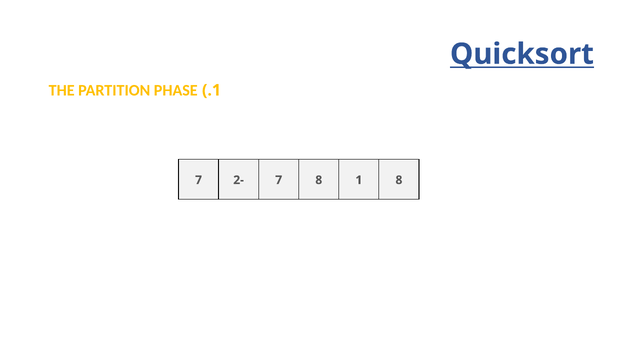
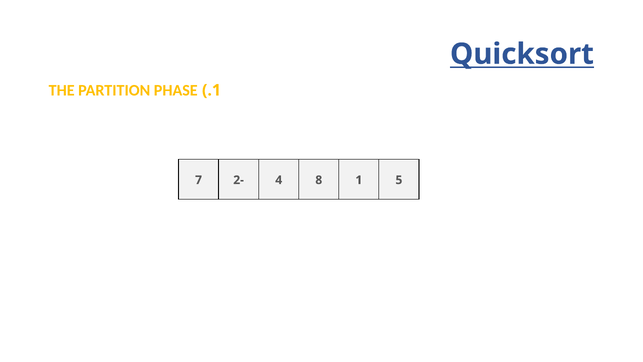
7: 7 -> 4 (279, 180)
1 8: 8 -> 5 (399, 180)
